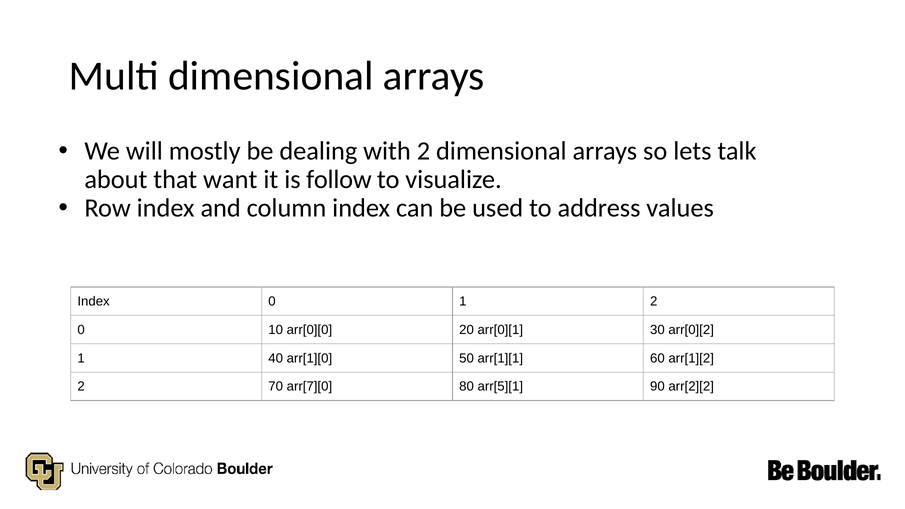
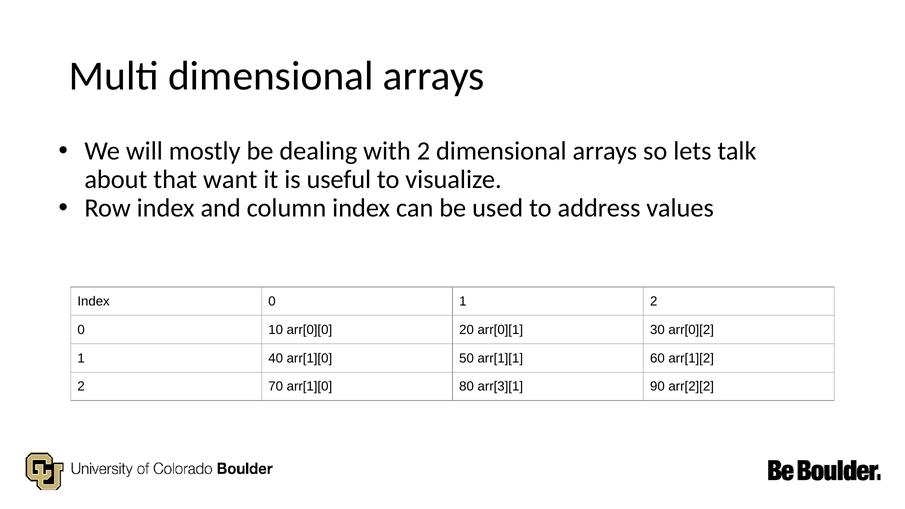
follow: follow -> useful (339, 180)
70 arr[7][0: arr[7][0 -> arr[1][0 (309, 387)
arr[5][1: arr[5][1 -> arr[3][1 (500, 387)
